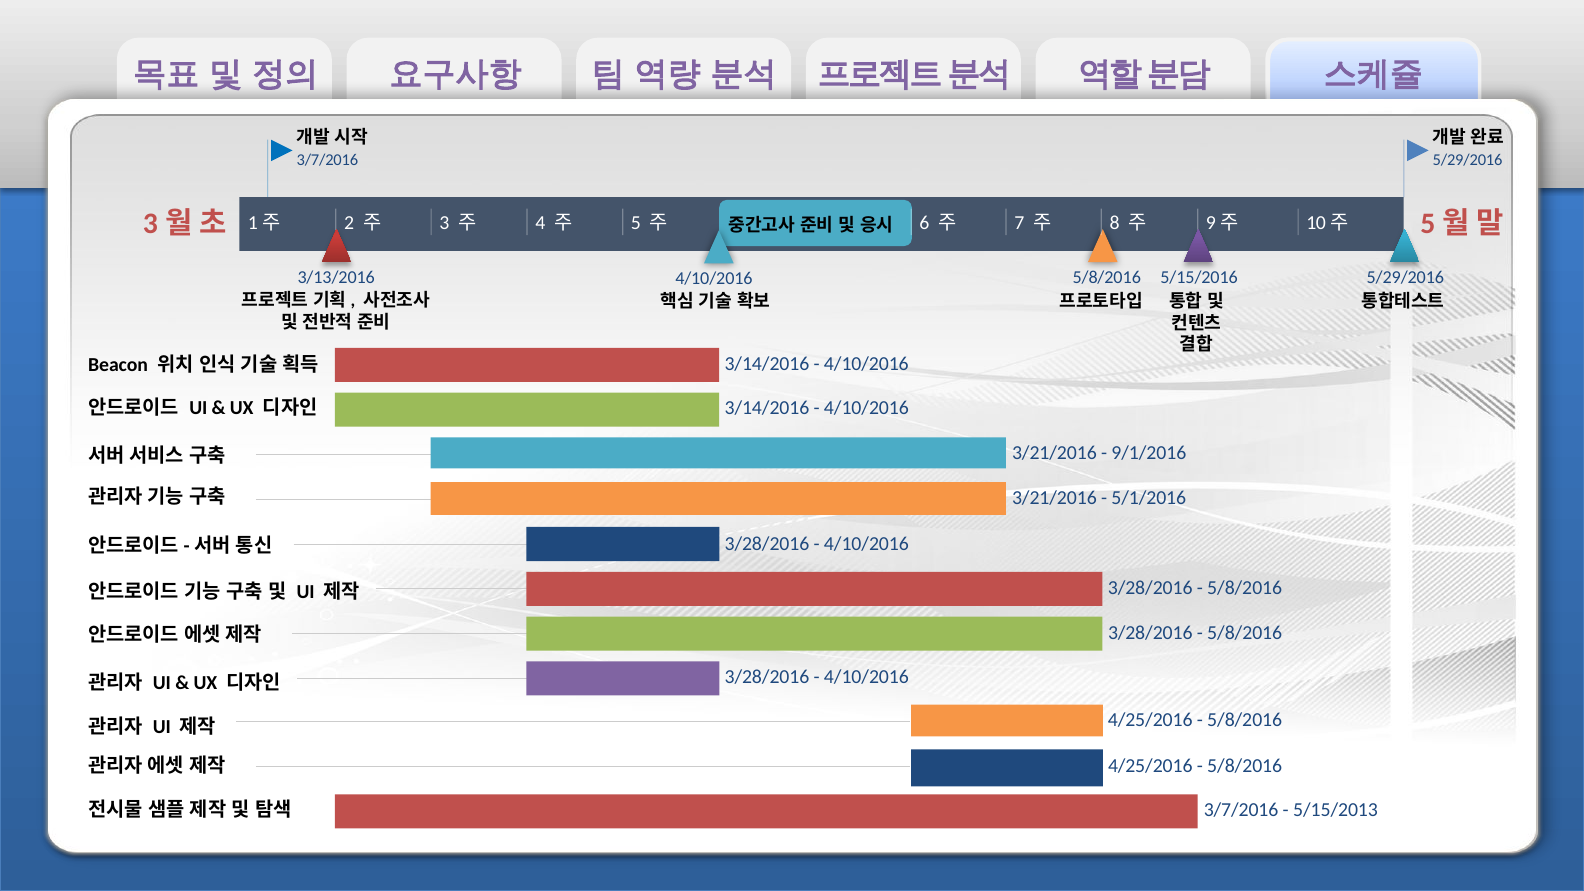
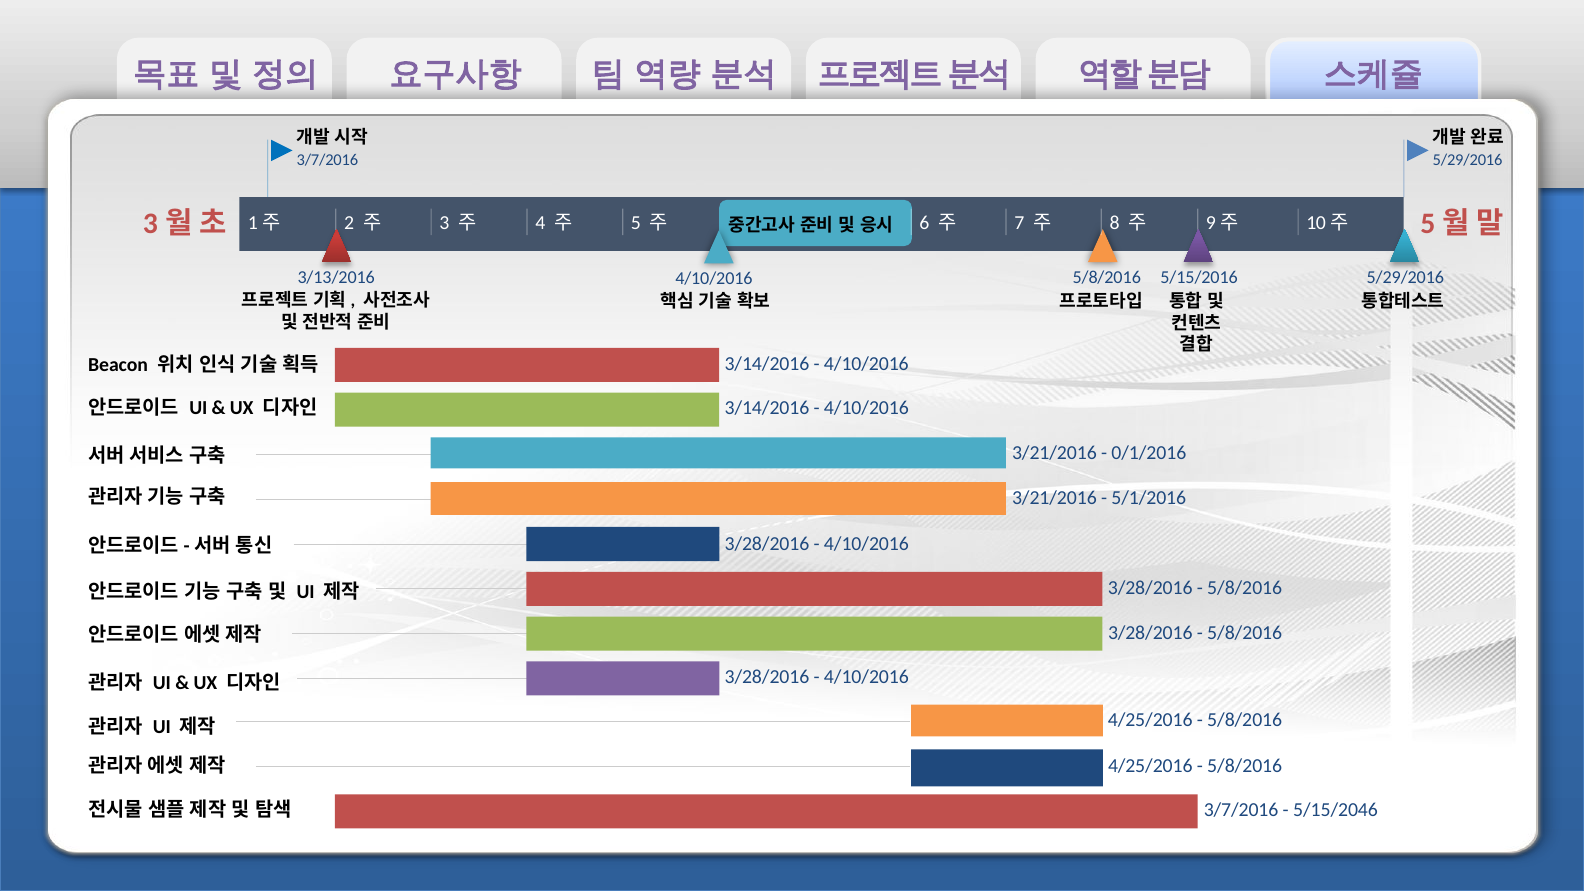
9/1/2016: 9/1/2016 -> 0/1/2016 (1149, 453)
5/15/2013: 5/15/2013 -> 5/15/2046 (1336, 810)
